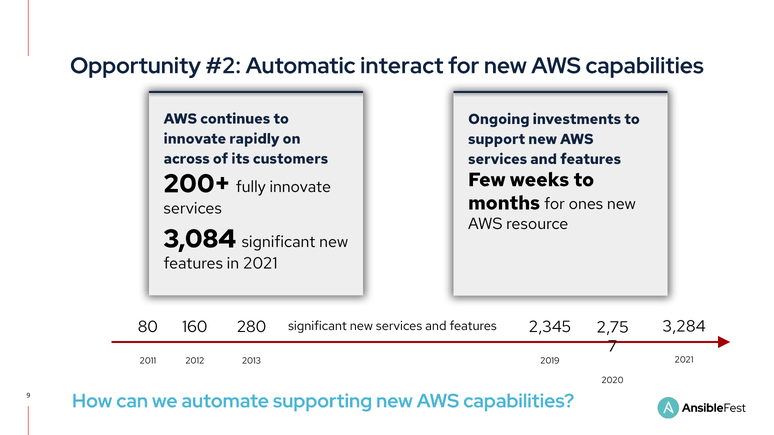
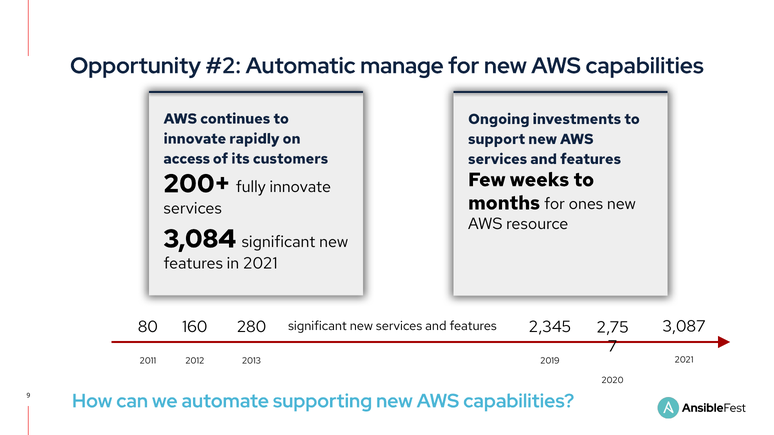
interact: interact -> manage (402, 66)
across: across -> access (187, 159)
3,284: 3,284 -> 3,087 (684, 326)
